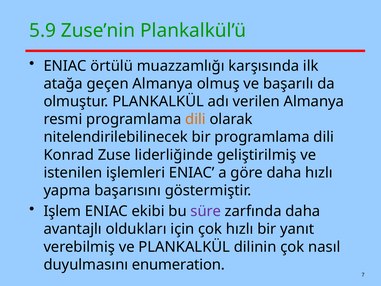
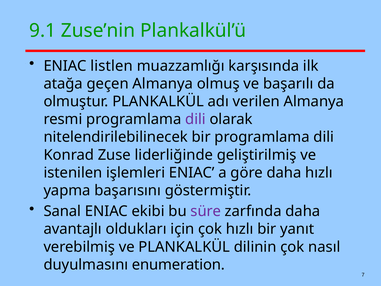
5.9: 5.9 -> 9.1 (43, 31)
örtülü: örtülü -> listlen (112, 66)
dili colour: orange -> purple (195, 119)
Işlem: Işlem -> Sanal (62, 211)
